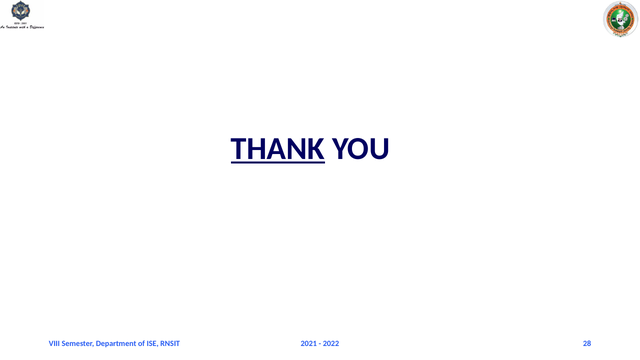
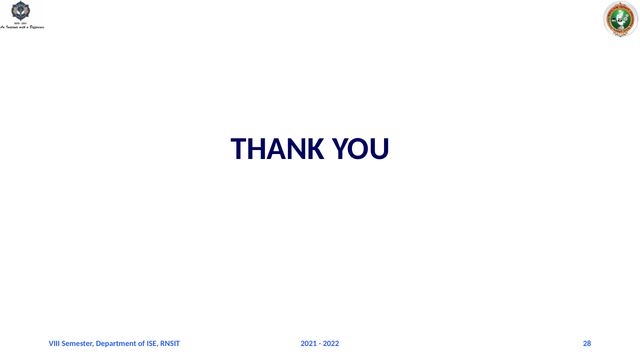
THANK underline: present -> none (278, 149)
